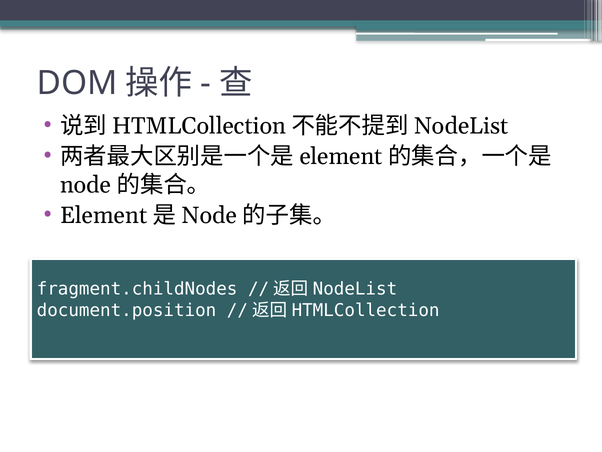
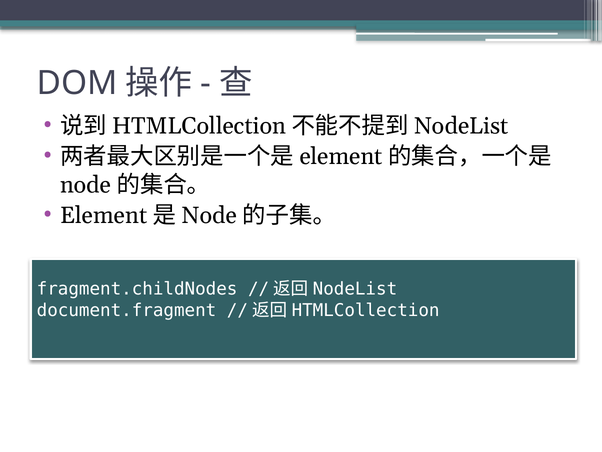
document.position: document.position -> document.fragment (127, 310)
